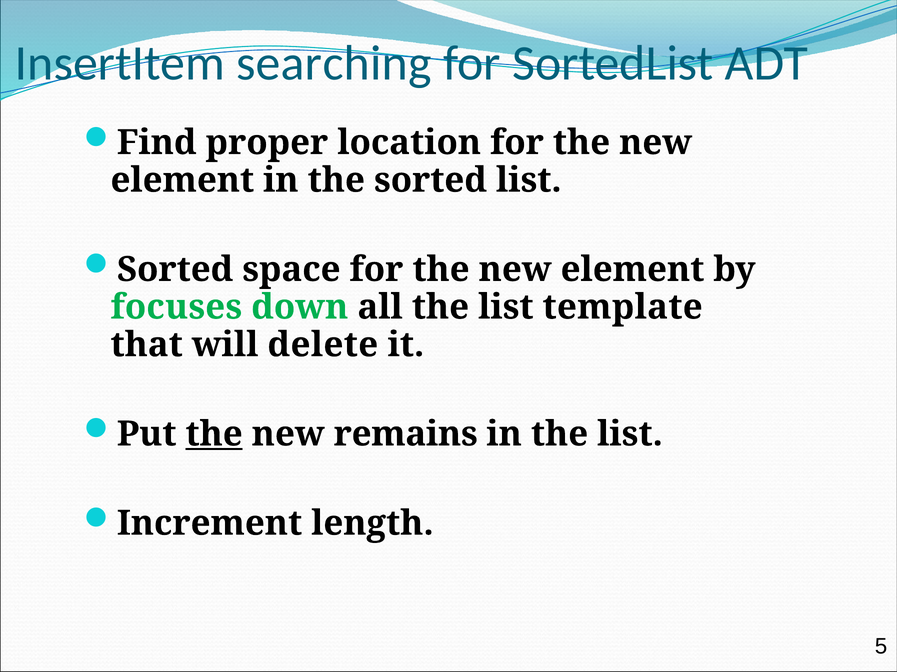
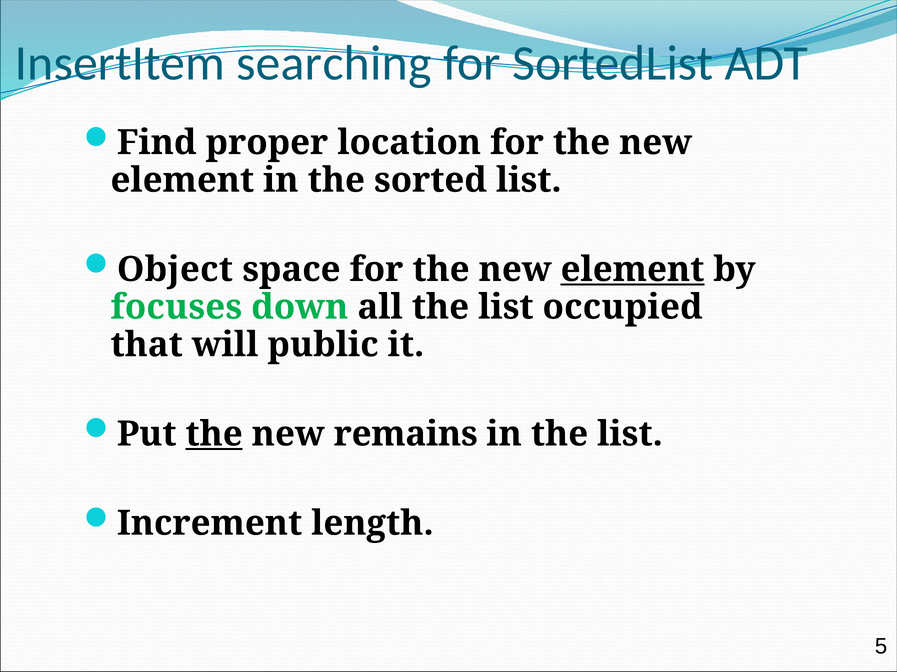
Sorted: Sorted -> Object (175, 270)
element underline: none -> present (632, 270)
template: template -> occupied (623, 307)
delete: delete -> public (323, 345)
